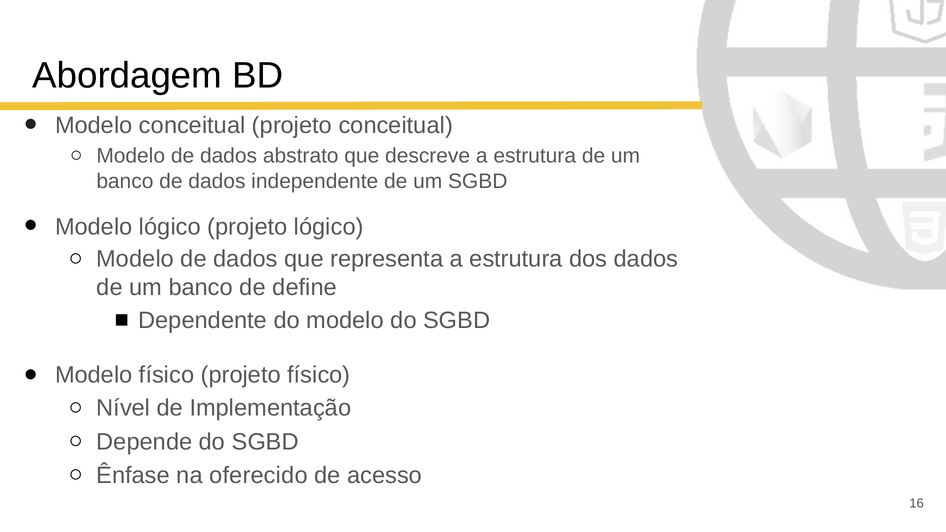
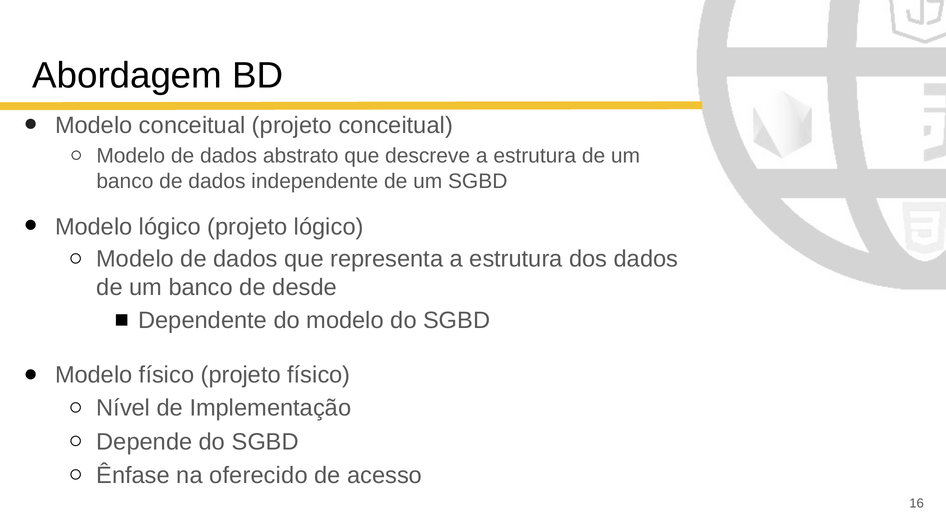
define: define -> desde (305, 287)
